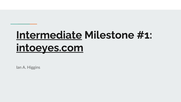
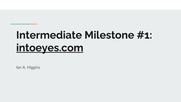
Intermediate underline: present -> none (49, 35)
